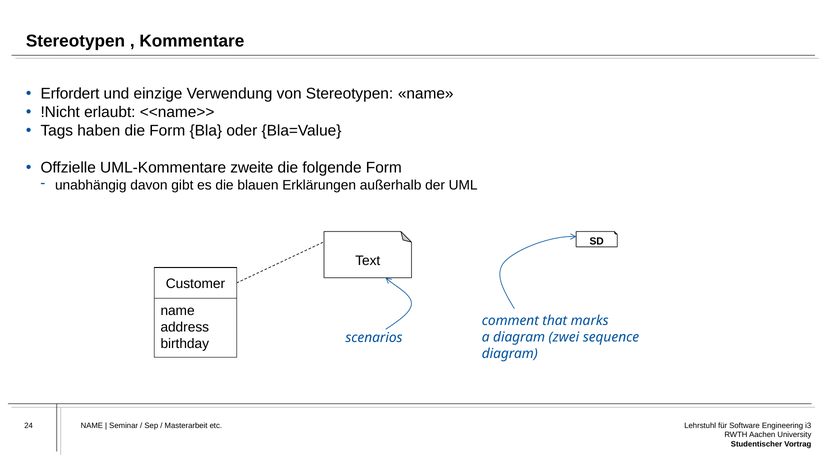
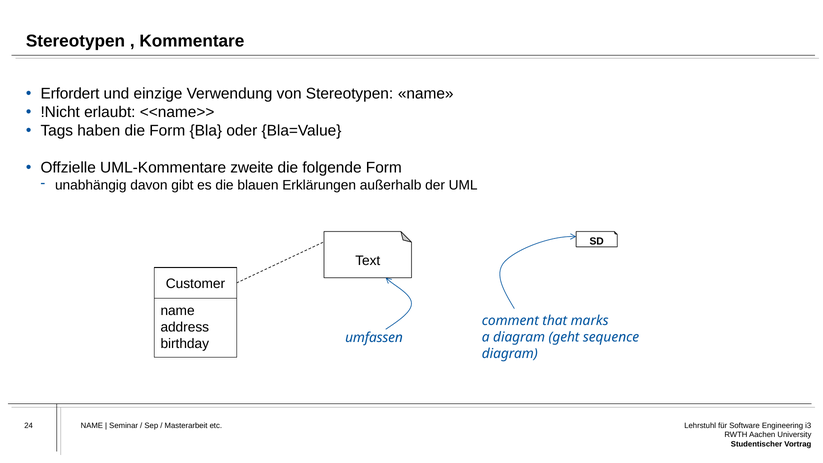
zwei: zwei -> geht (564, 337)
scenarios: scenarios -> umfassen (374, 338)
